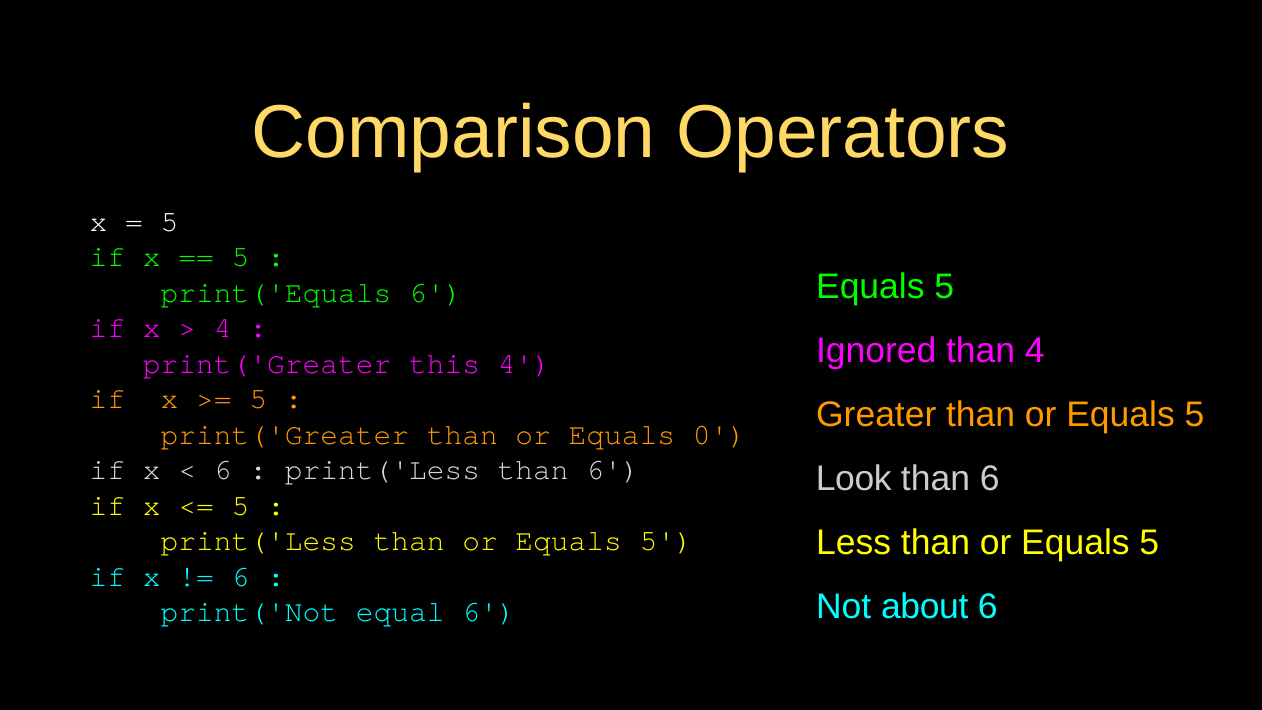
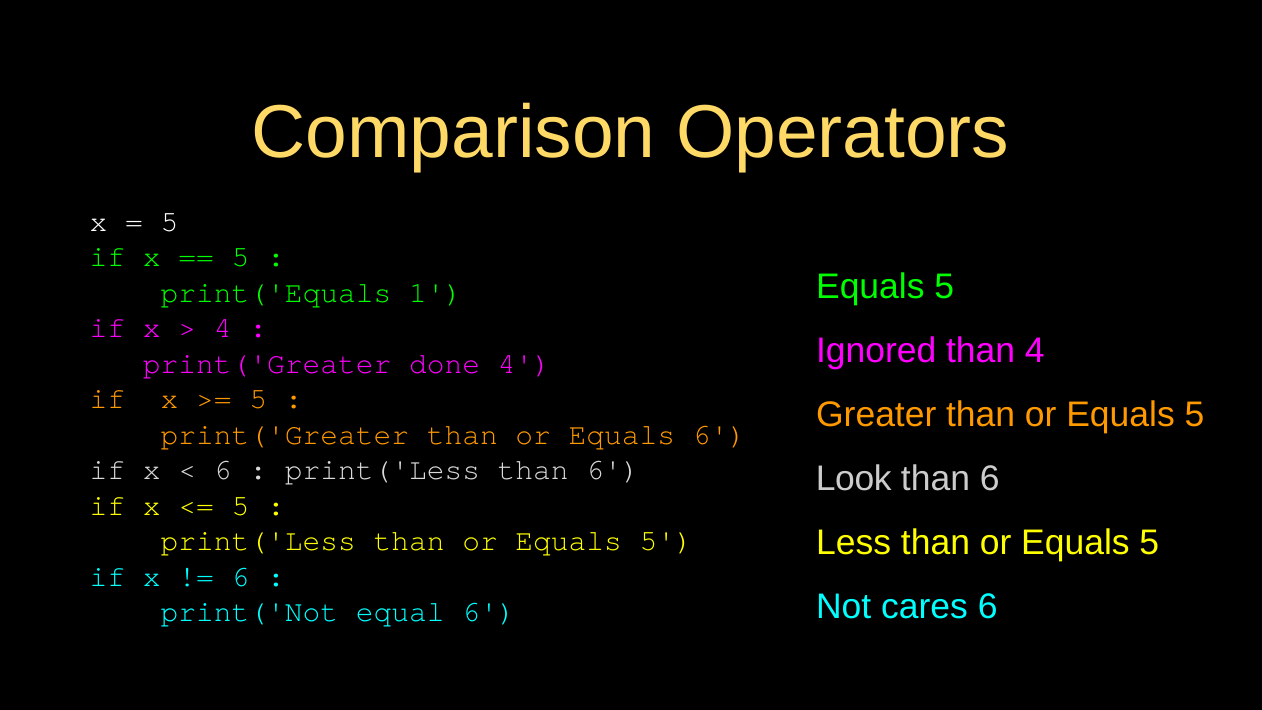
print('Equals 6: 6 -> 1 (436, 293)
this: this -> done (445, 364)
Equals 0: 0 -> 6 (720, 435)
about: about -> cares (925, 607)
